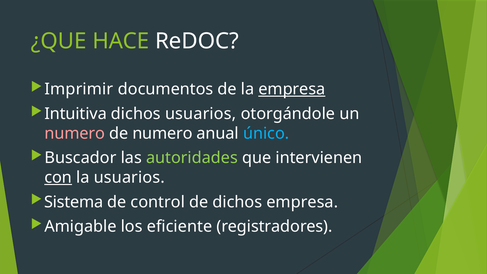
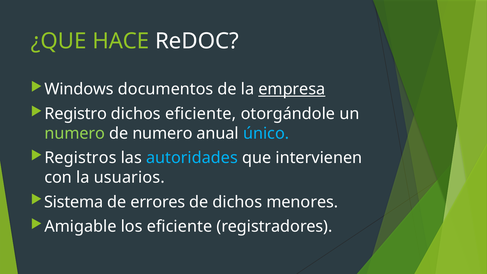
Imprimir: Imprimir -> Windows (79, 89)
Intuitiva: Intuitiva -> Registro (76, 114)
dichos usuarios: usuarios -> eficiente (201, 114)
numero colour: pink -> light green (75, 133)
Buscador: Buscador -> Registros (80, 158)
autoridades colour: light green -> light blue (192, 158)
con underline: present -> none (58, 177)
control: control -> errores (158, 202)
dichos empresa: empresa -> menores (302, 202)
